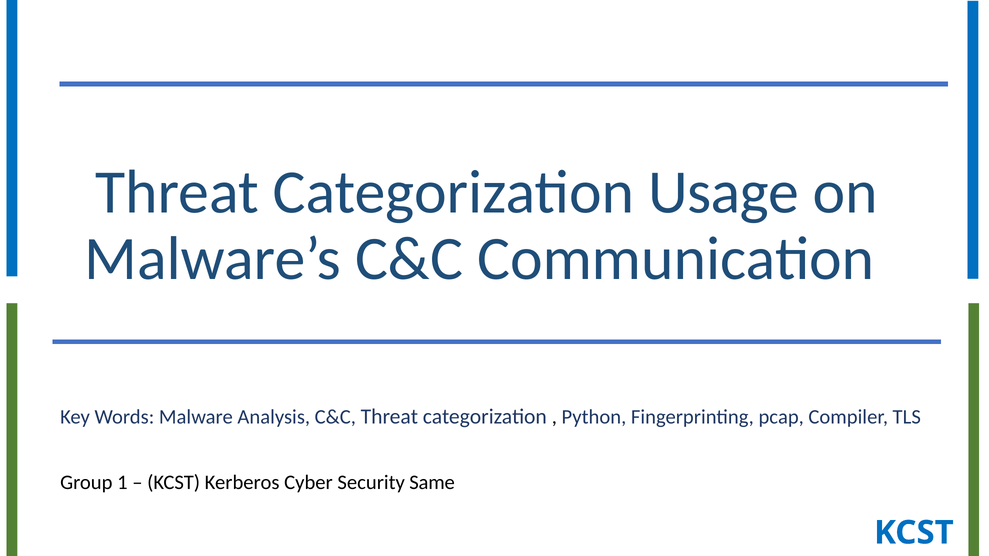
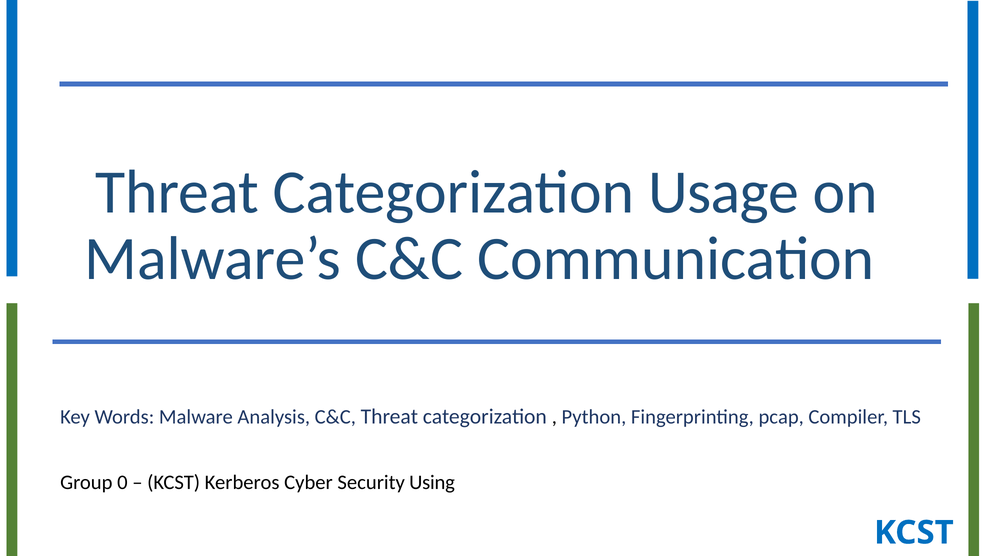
1: 1 -> 0 (122, 483)
Same: Same -> Using (432, 483)
